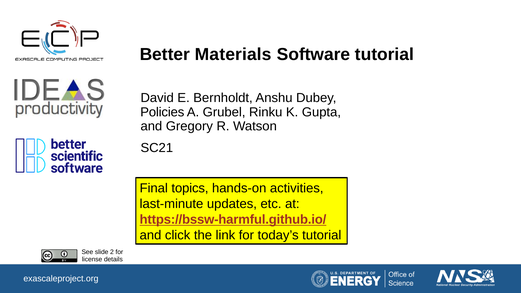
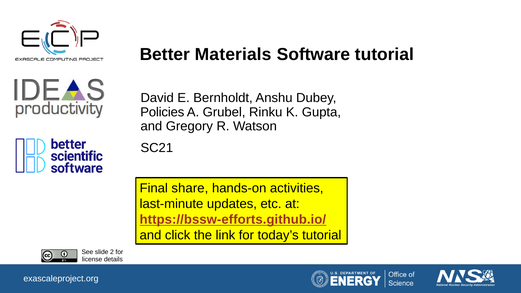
topics: topics -> share (190, 188)
https://bssw-harmful.github.io/: https://bssw-harmful.github.io/ -> https://bssw-efforts.github.io/ (233, 220)
